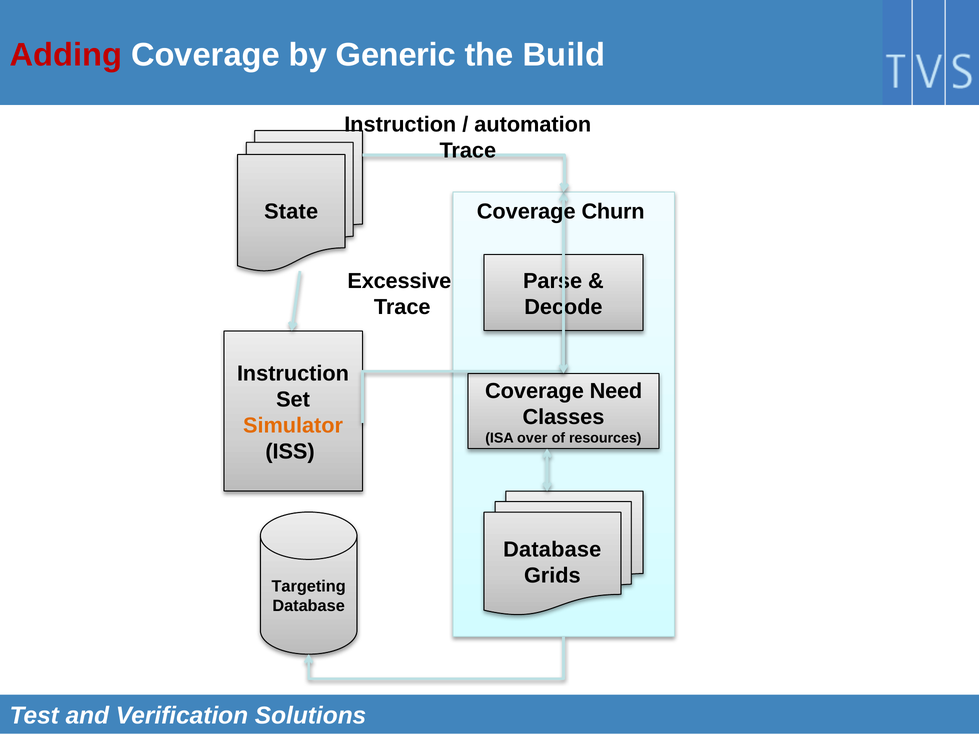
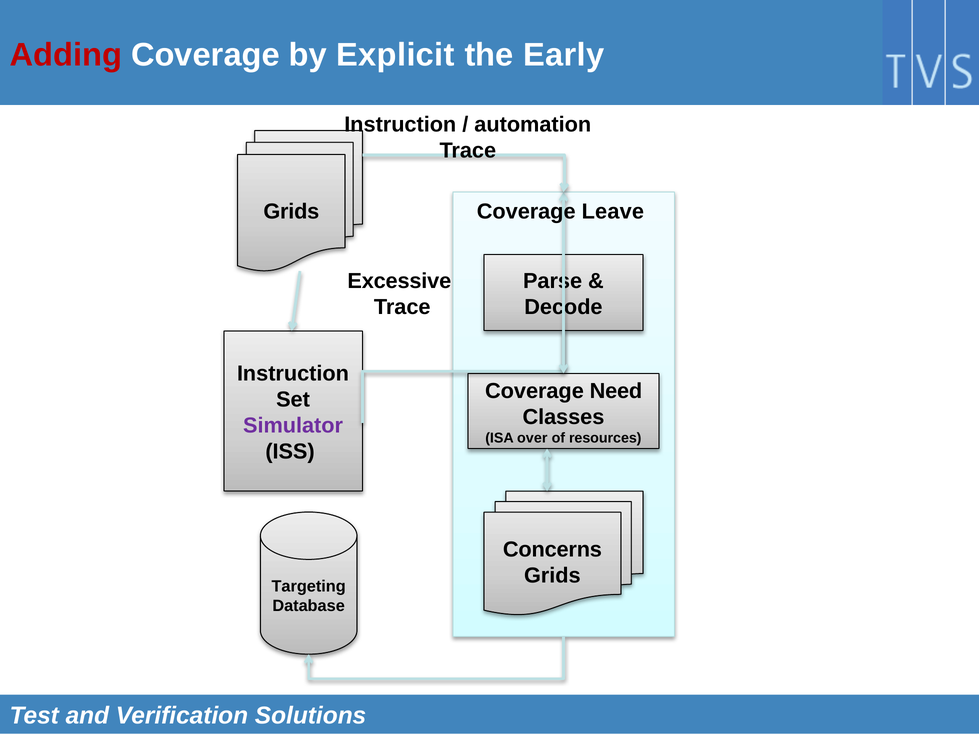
Generic: Generic -> Explicit (396, 55)
Build: Build -> Early (564, 55)
State: State -> Grids (291, 212)
Churn: Churn -> Leave (613, 212)
Simulator colour: orange -> purple (293, 426)
Database: Database -> Concerns (552, 550)
